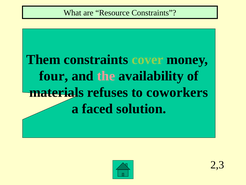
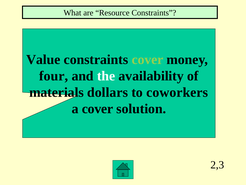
Them: Them -> Value (43, 59)
the colour: pink -> white (106, 76)
refuses: refuses -> dollars (108, 92)
a faced: faced -> cover (98, 109)
